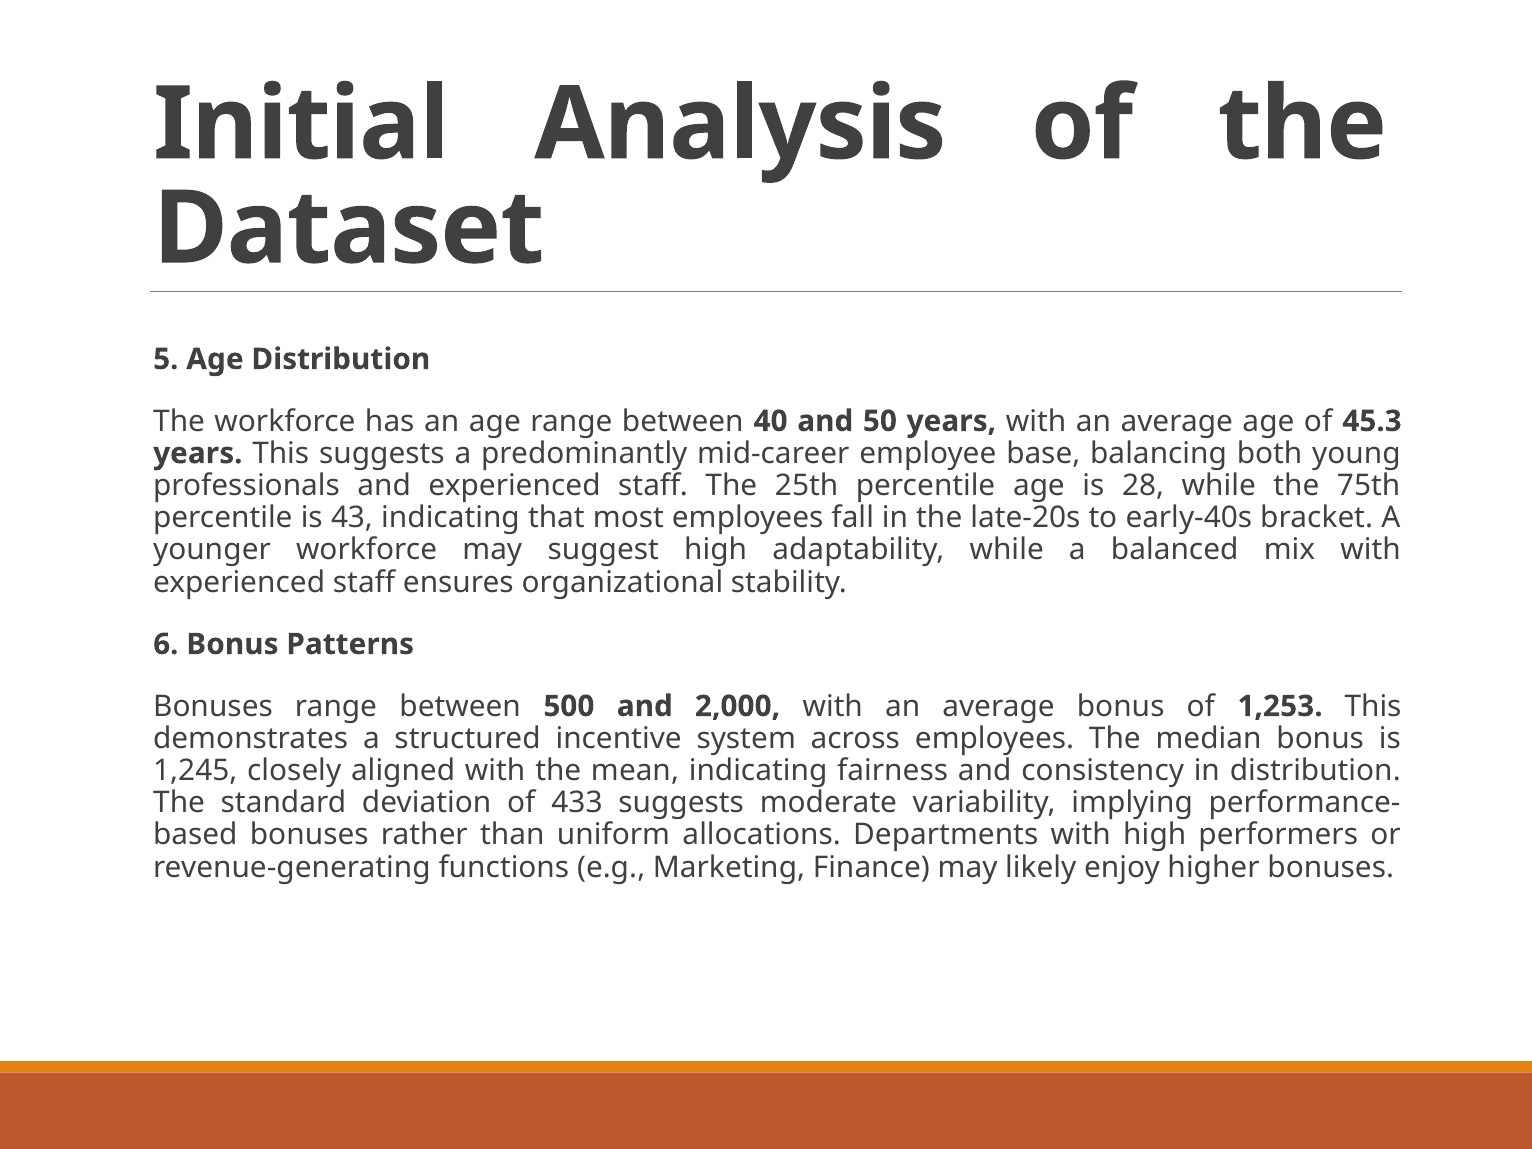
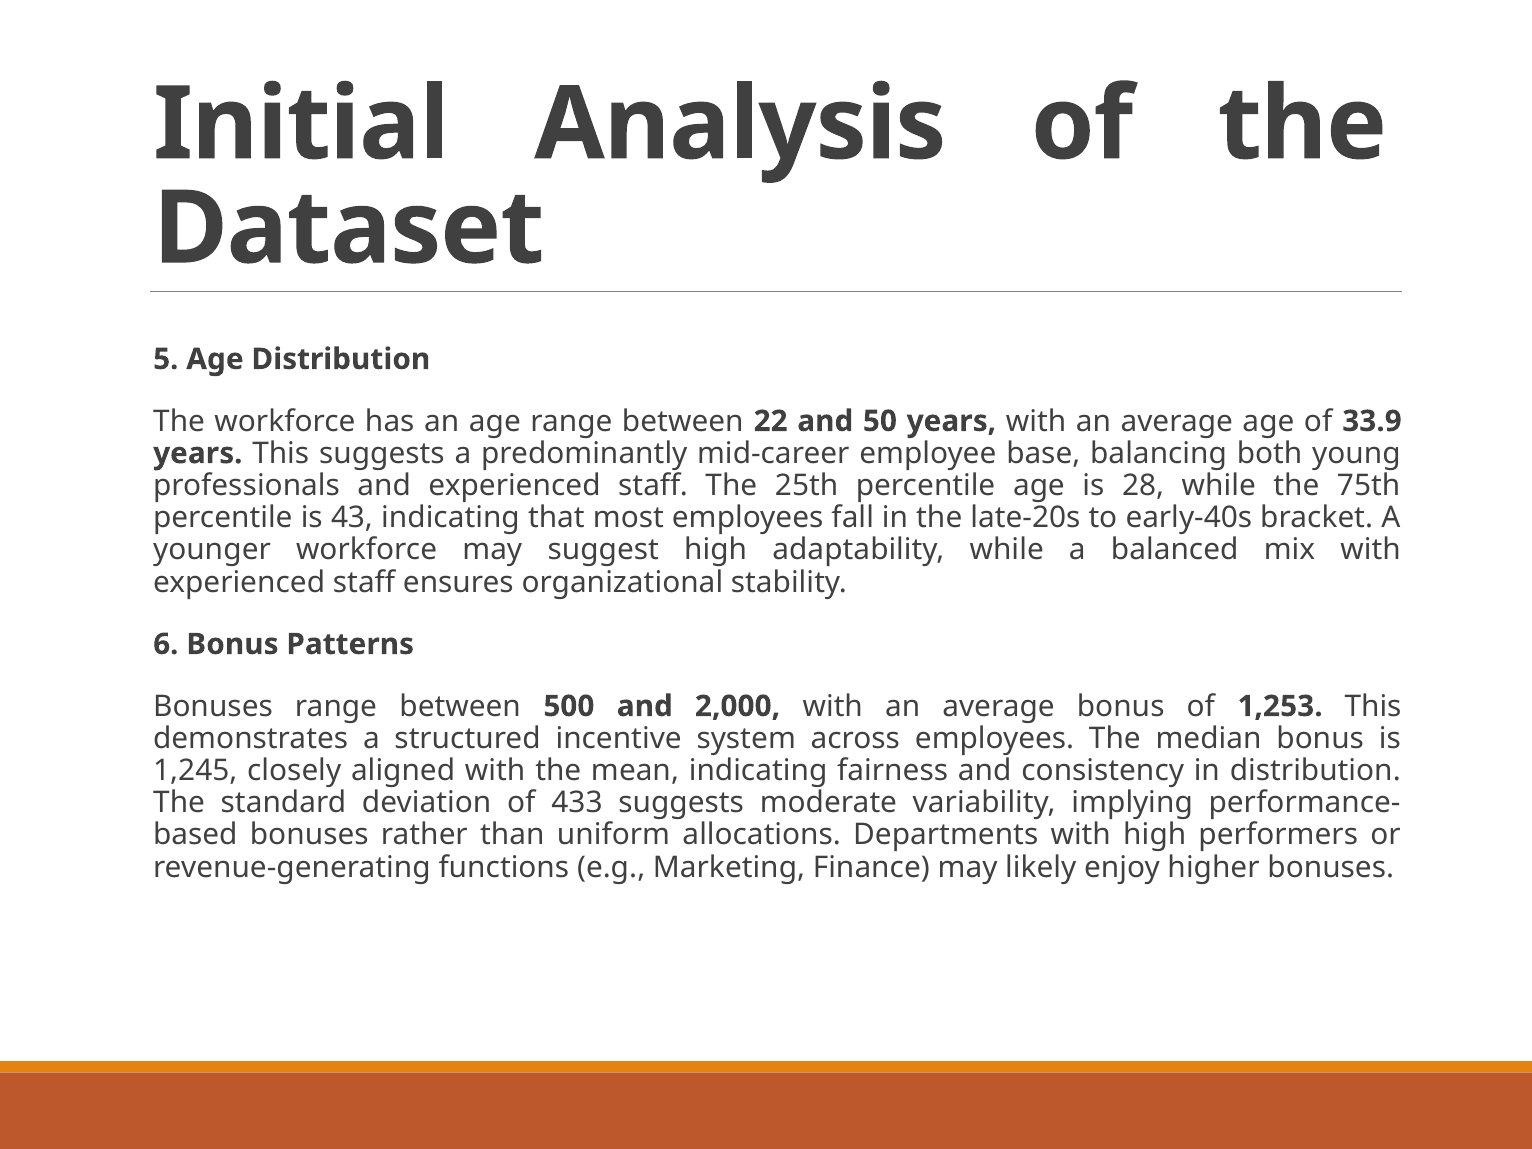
40: 40 -> 22 (771, 421)
45.3: 45.3 -> 33.9 (1372, 421)
